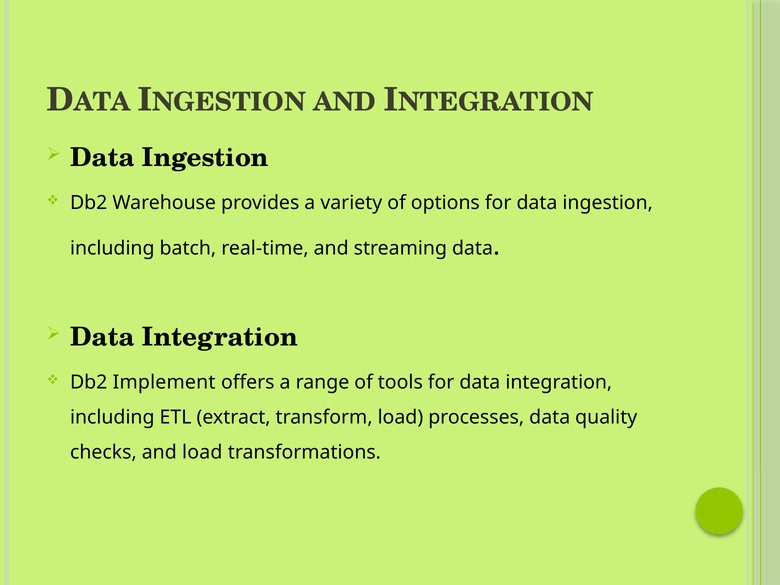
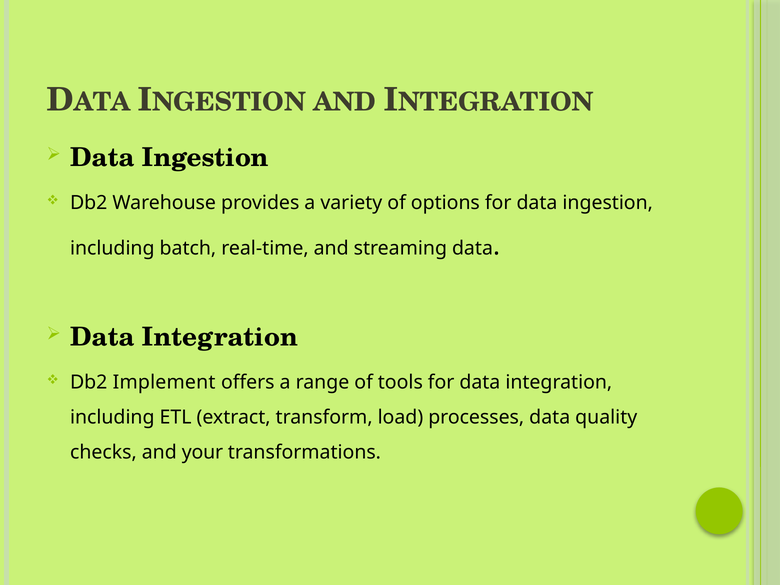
and load: load -> your (202, 452)
